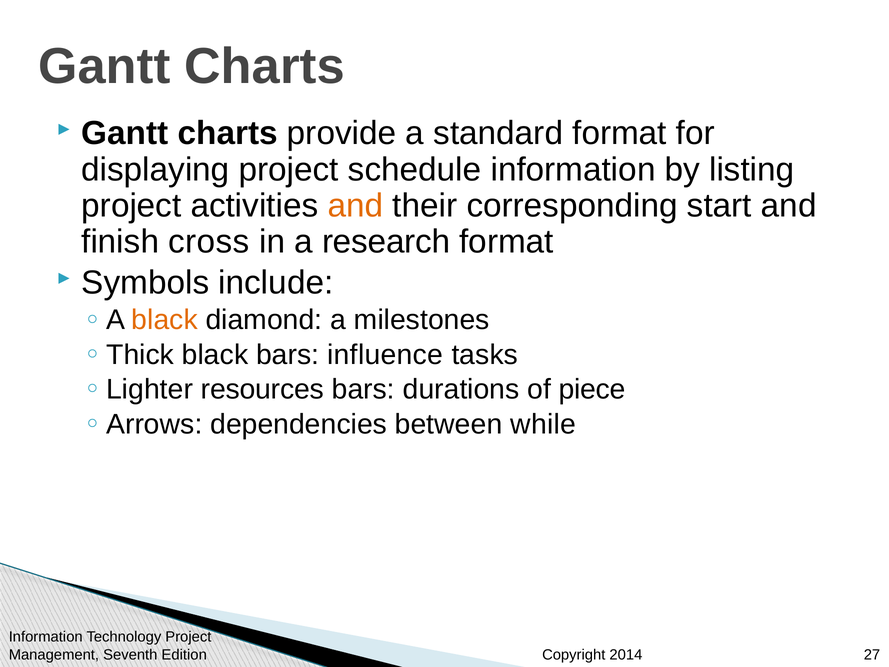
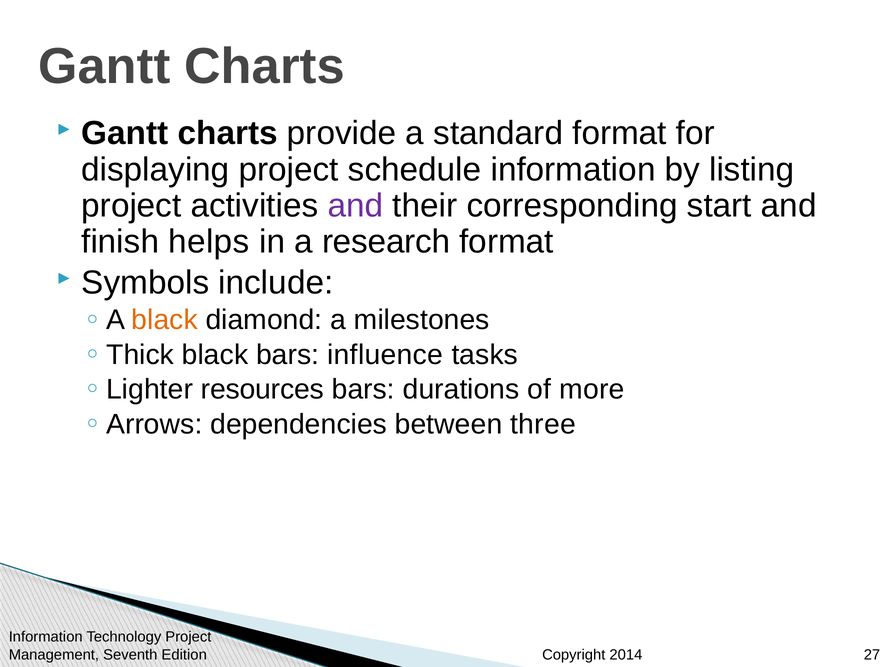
and colour: orange -> purple (355, 206)
cross: cross -> helps (209, 242)
piece: piece -> more (592, 389)
while: while -> three (543, 424)
